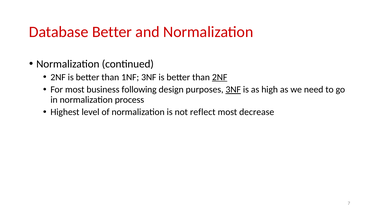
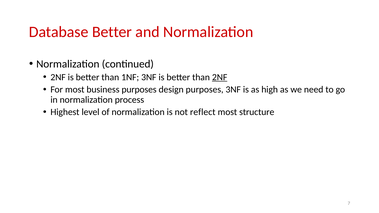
business following: following -> purposes (139, 90)
3NF underline: present -> none (233, 90)
decrease: decrease -> structure (257, 112)
